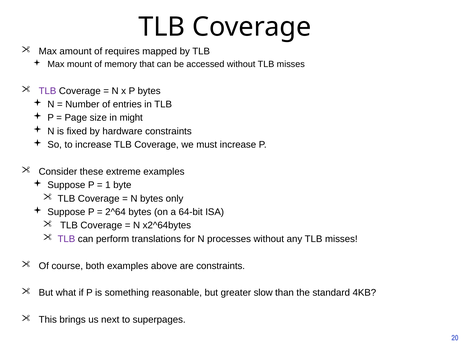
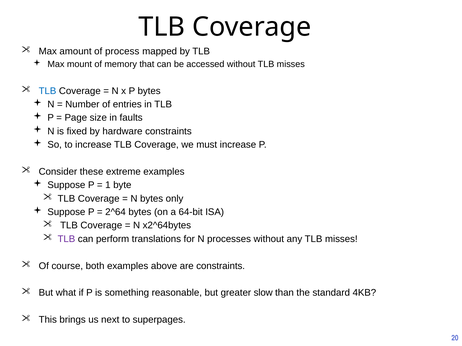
requires: requires -> process (122, 51)
TLB colour: purple -> blue (48, 91)
might: might -> faults (131, 118)
